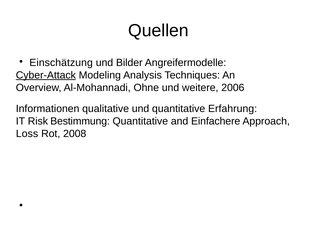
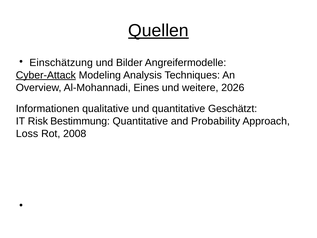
Quellen underline: none -> present (158, 31)
Ohne: Ohne -> Eines (146, 87)
2006: 2006 -> 2026 (233, 87)
Erfahrung: Erfahrung -> Geschätzt (233, 109)
Einfachere: Einfachere -> Probability (216, 121)
